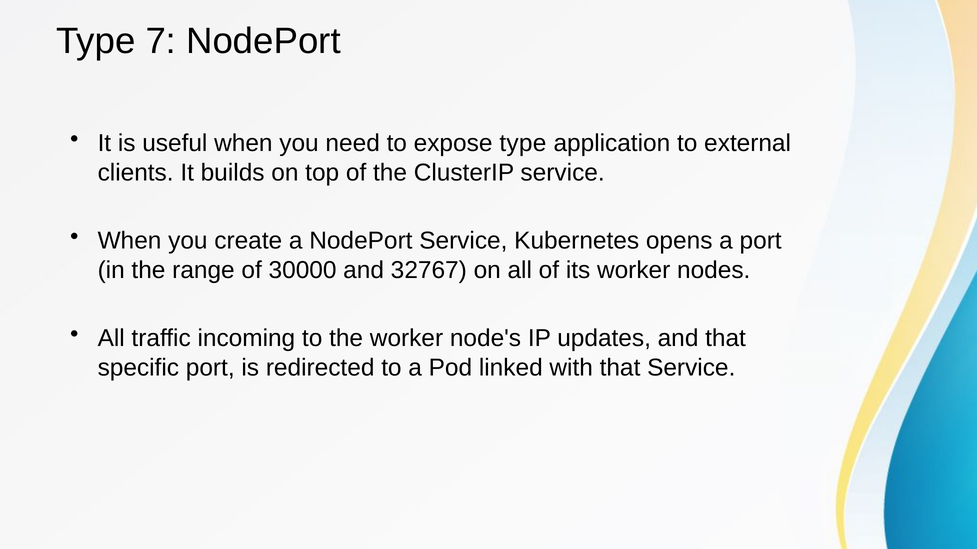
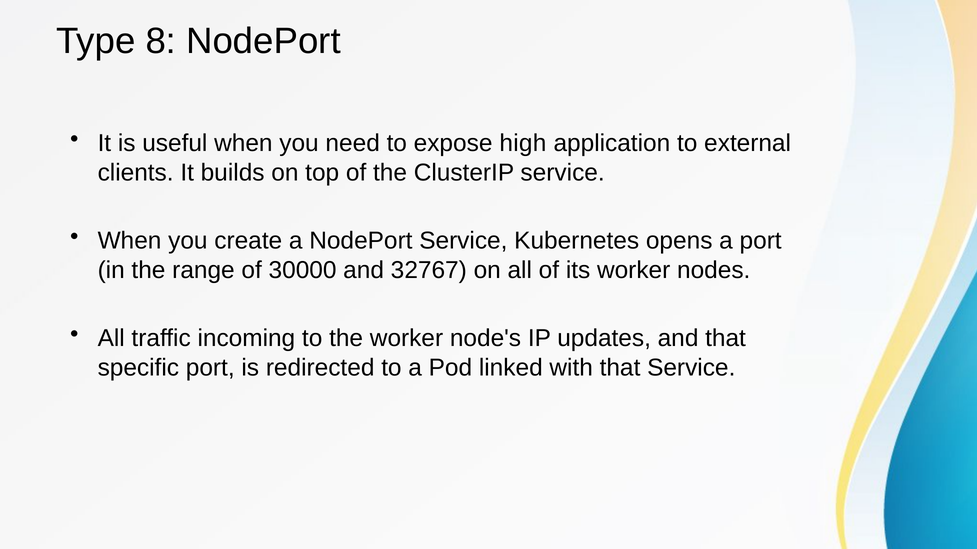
7: 7 -> 8 (161, 41)
expose type: type -> high (523, 143)
